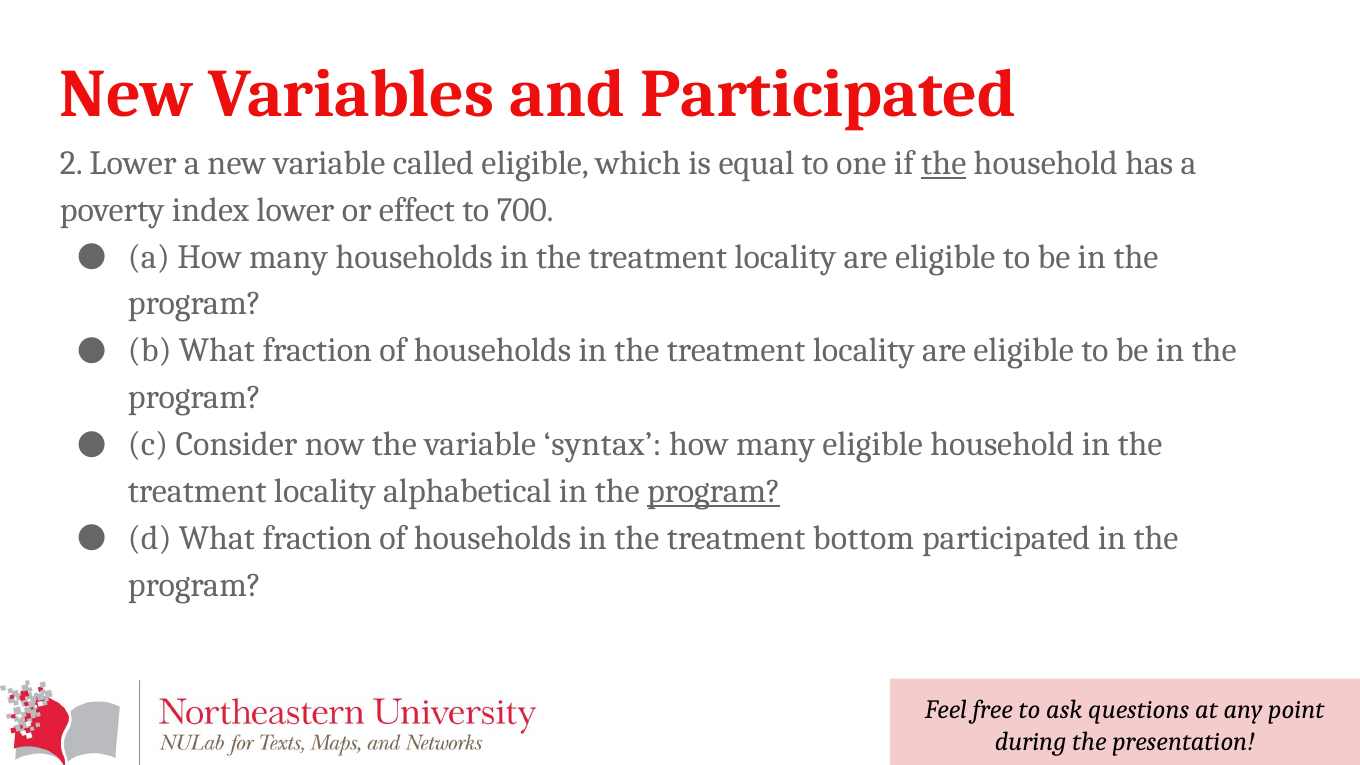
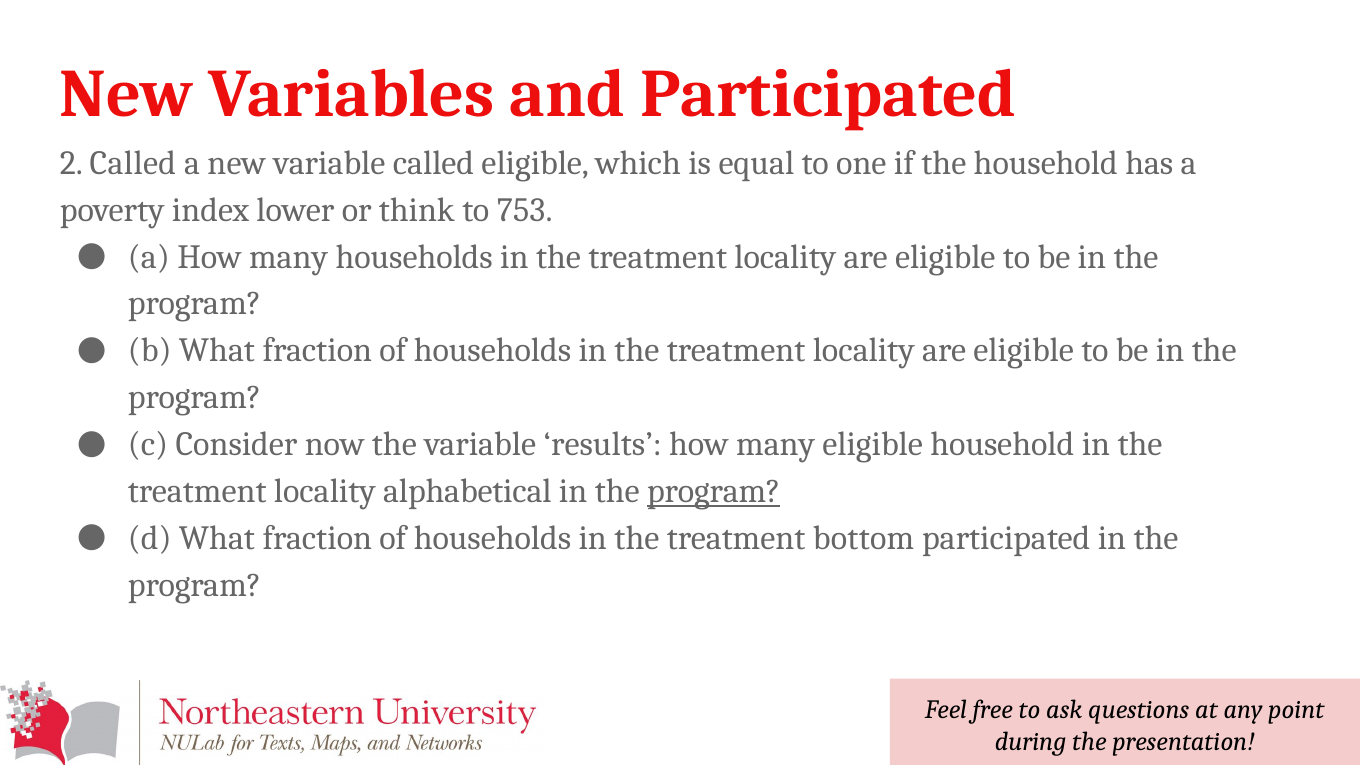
2 Lower: Lower -> Called (133, 163)
the underline: present -> none (944, 163)
effect: effect -> think (417, 210)
700: 700 -> 753 (525, 210)
syntax: syntax -> results (603, 444)
